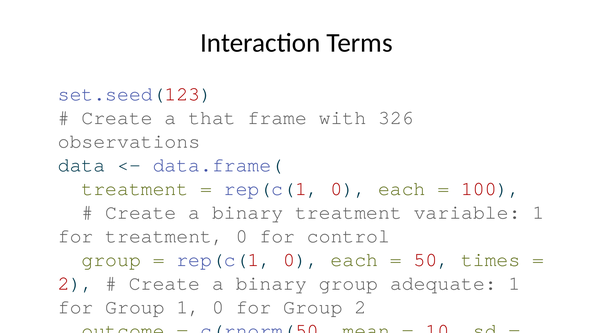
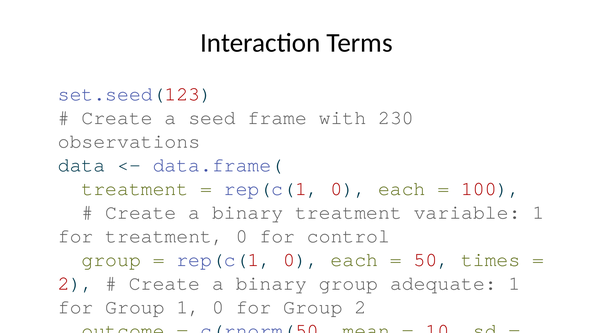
that: that -> seed (212, 118)
326: 326 -> 230 (396, 118)
